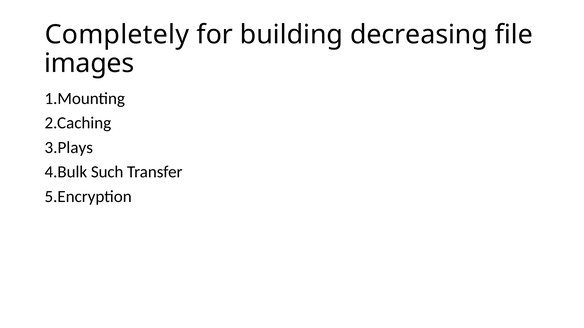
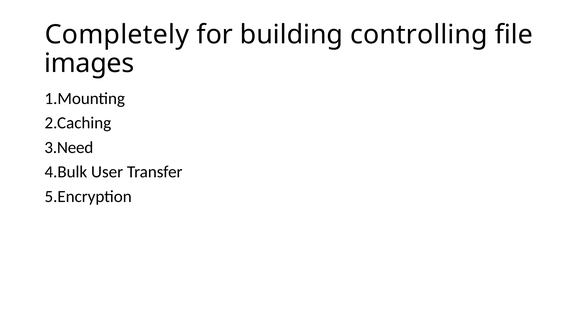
decreasing: decreasing -> controlling (419, 35)
3.Plays: 3.Plays -> 3.Need (69, 148)
Such: Such -> User (107, 172)
